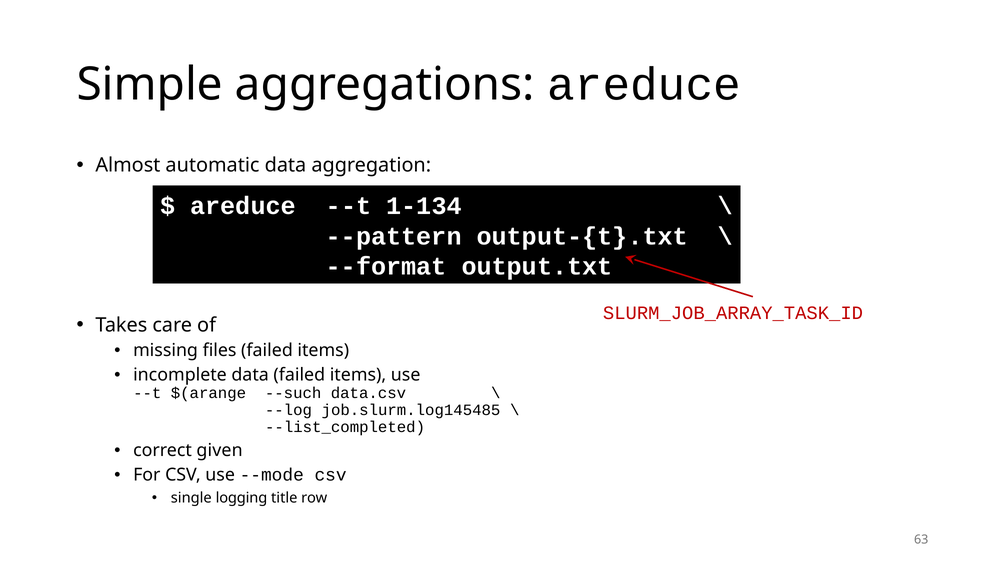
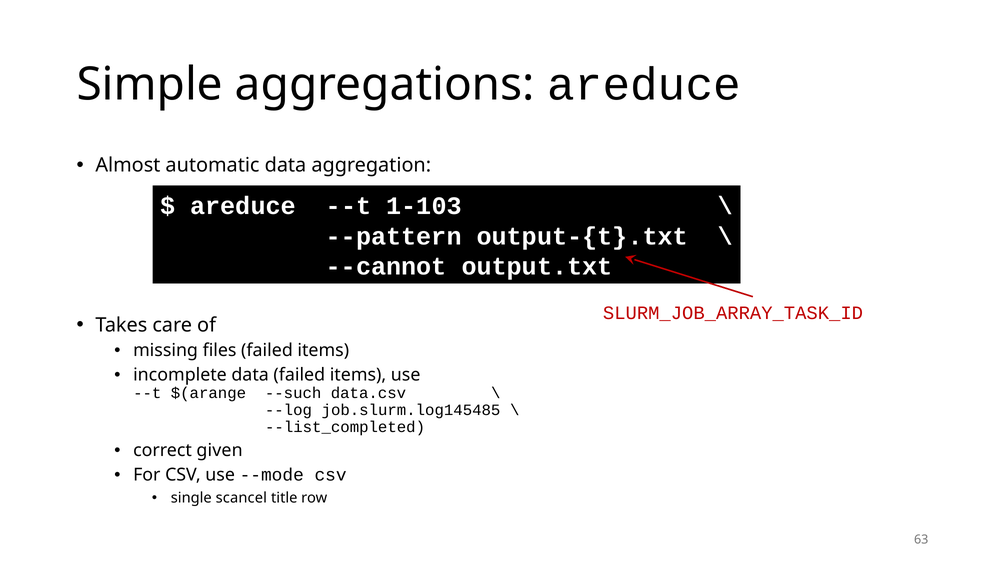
1-134: 1-134 -> 1-103 (424, 206)
--format: --format -> --cannot (386, 266)
logging: logging -> scancel (241, 497)
